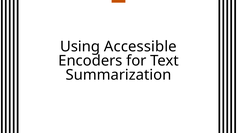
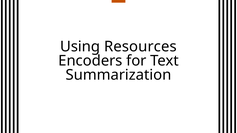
Accessible: Accessible -> Resources (140, 47)
